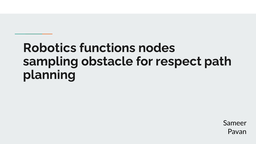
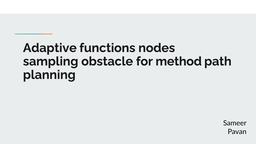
Robotics: Robotics -> Adaptive (50, 48)
respect: respect -> method (179, 61)
